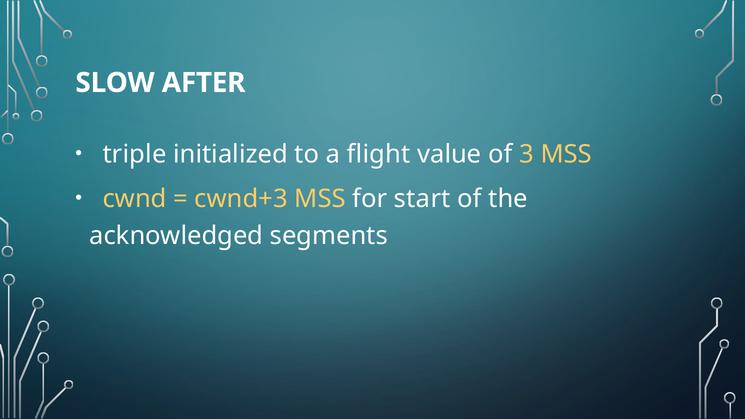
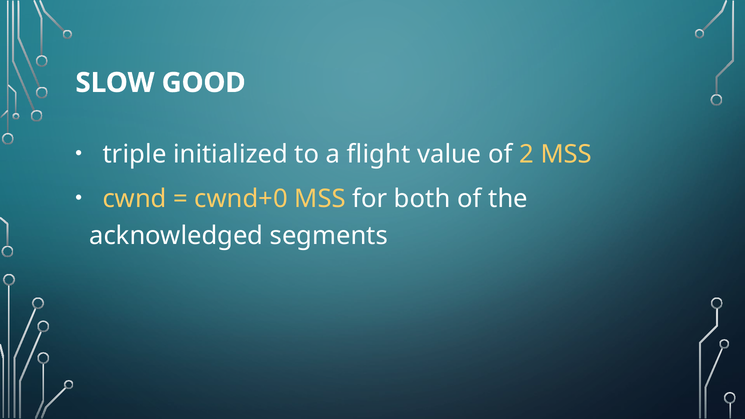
AFTER: AFTER -> GOOD (204, 83)
3: 3 -> 2 (527, 154)
cwnd+3: cwnd+3 -> cwnd+0 (241, 199)
start: start -> both (422, 199)
